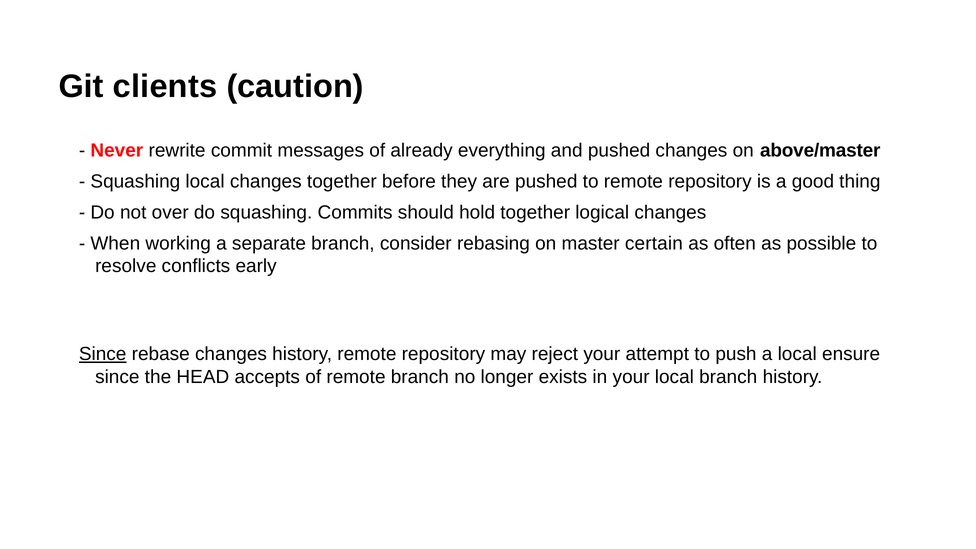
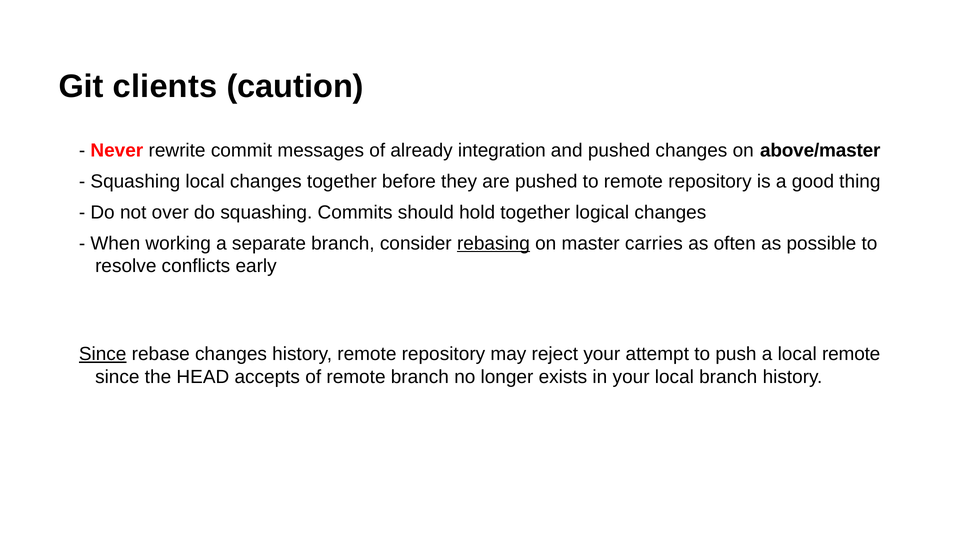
everything: everything -> integration (502, 151)
rebasing underline: none -> present (493, 243)
certain: certain -> carries (654, 243)
local ensure: ensure -> remote (851, 354)
